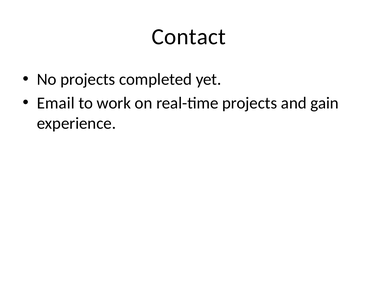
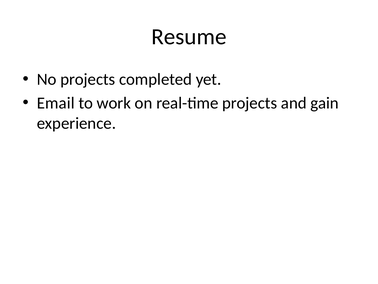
Contact: Contact -> Resume (189, 37)
